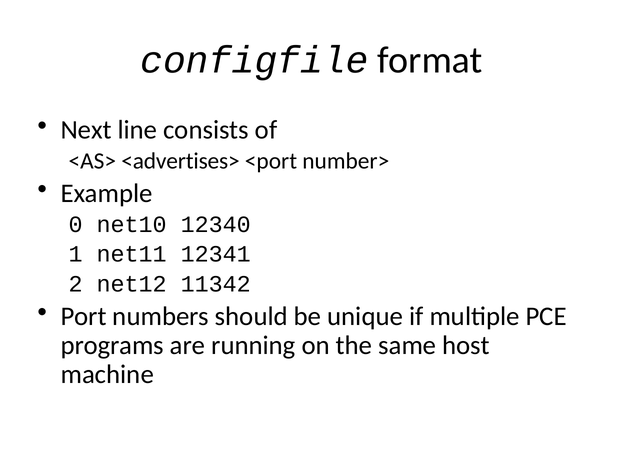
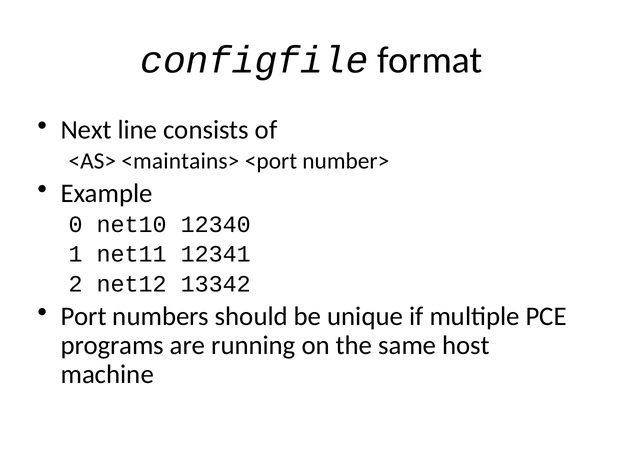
<advertises>: <advertises> -> <maintains> (180, 161)
11342: 11342 -> 13342 (216, 284)
